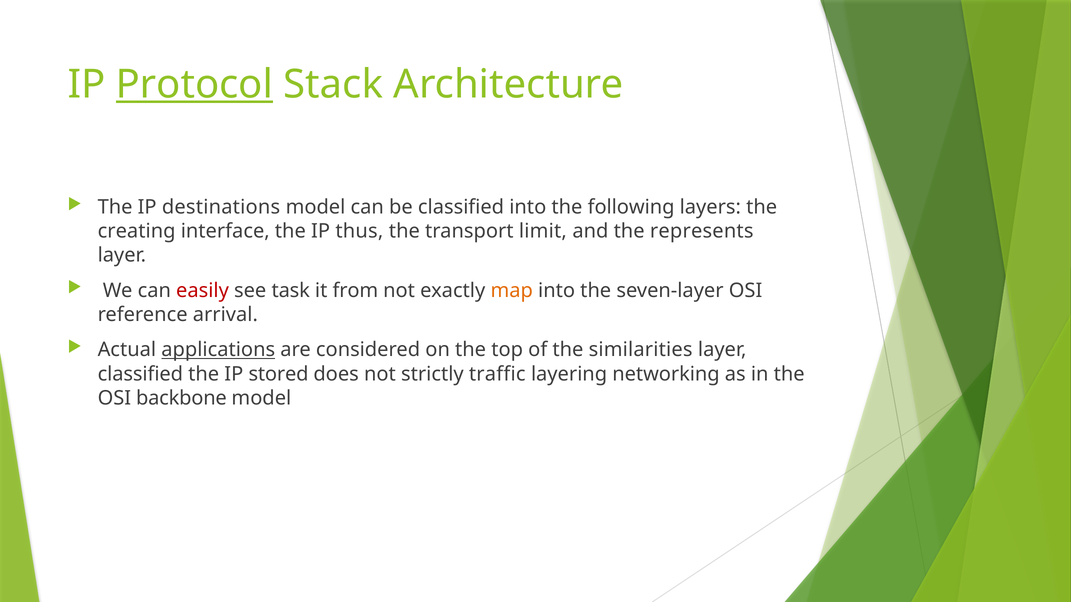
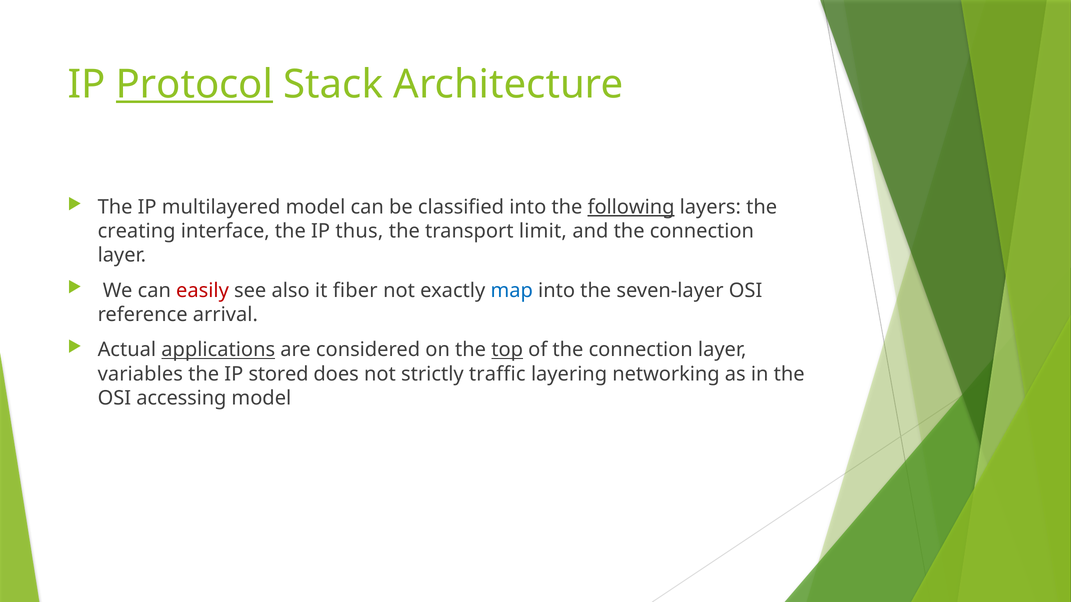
destinations: destinations -> multilayered (221, 207)
following underline: none -> present (631, 207)
and the represents: represents -> connection (702, 231)
task: task -> also (291, 291)
from: from -> fiber (355, 291)
map colour: orange -> blue (512, 291)
top underline: none -> present (507, 350)
of the similarities: similarities -> connection (641, 350)
classified: classified -> variables (140, 374)
backbone: backbone -> accessing (181, 398)
